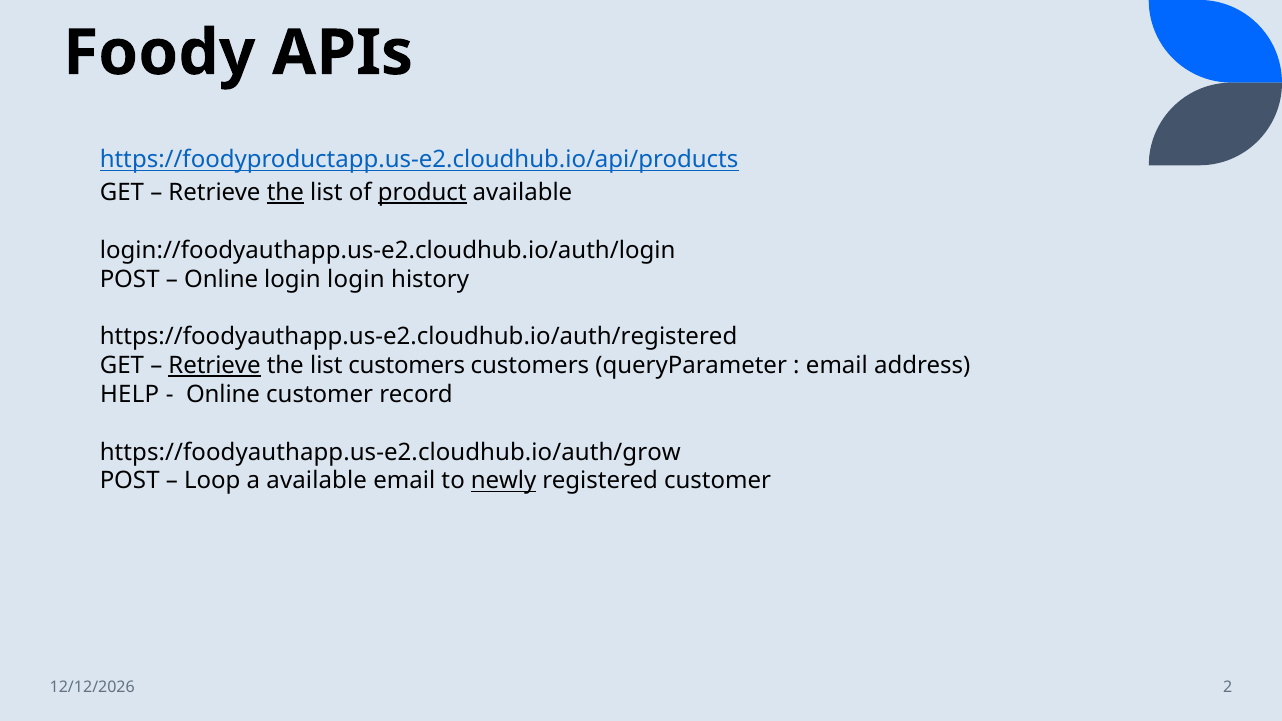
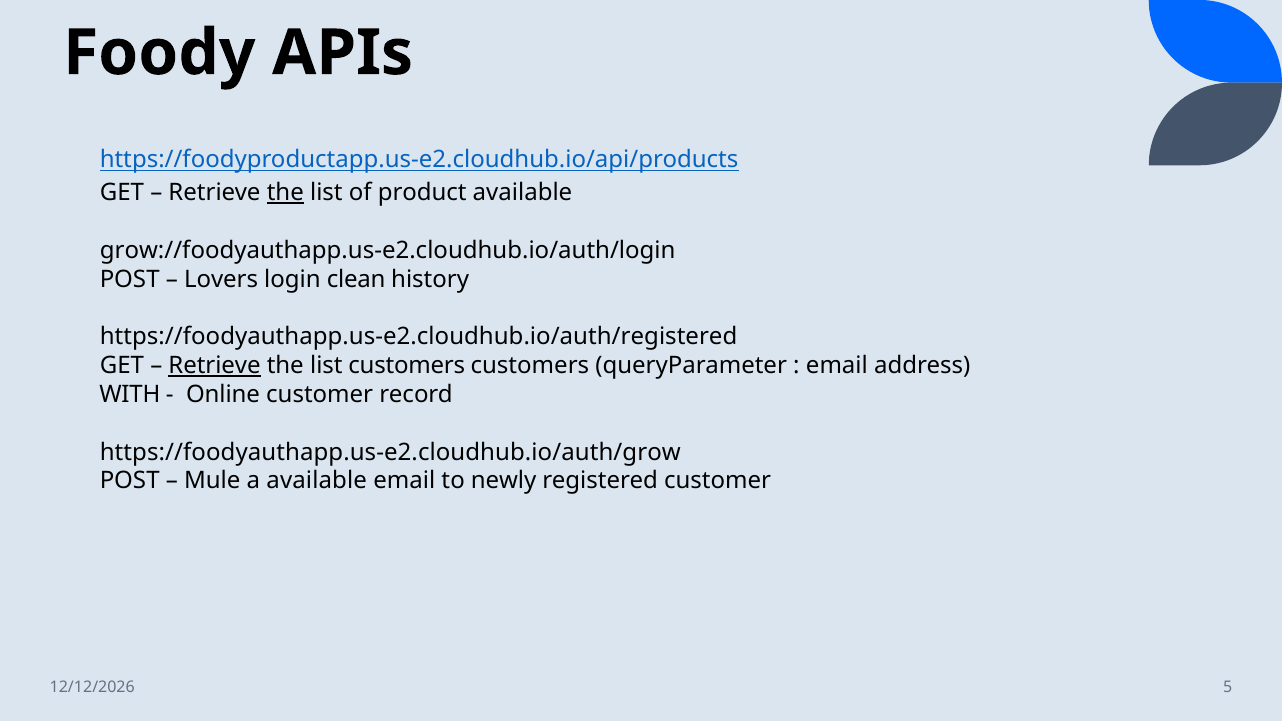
product underline: present -> none (422, 193)
login://foodyauthapp.us-e2.cloudhub.io/auth/login: login://foodyauthapp.us-e2.cloudhub.io/auth/login -> grow://foodyauthapp.us-e2.cloudhub.io/auth/login (388, 250)
Online: Online -> Lovers (221, 279)
login login: login -> clean (356, 279)
HELP: HELP -> WITH (130, 395)
Loop: Loop -> Mule (212, 481)
newly underline: present -> none (504, 481)
2: 2 -> 5 (1228, 687)
